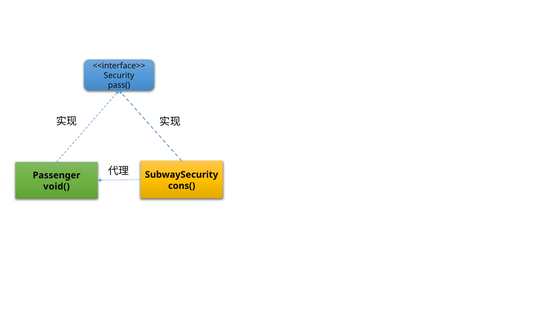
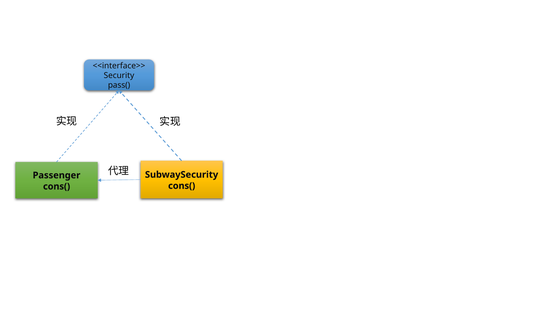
void(: void( -> cons( (57, 186)
